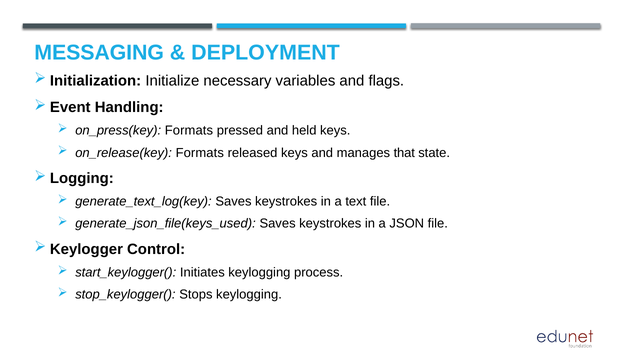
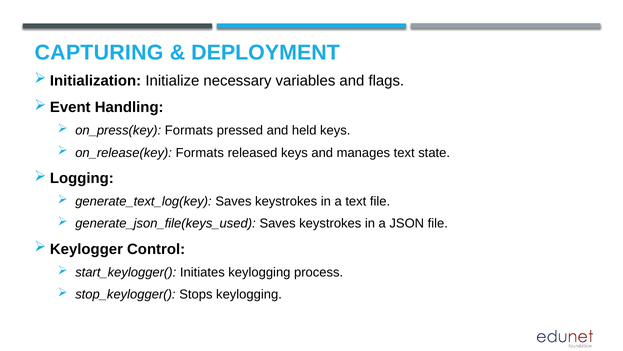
MESSAGING: MESSAGING -> CAPTURING (99, 53)
manages that: that -> text (404, 152)
